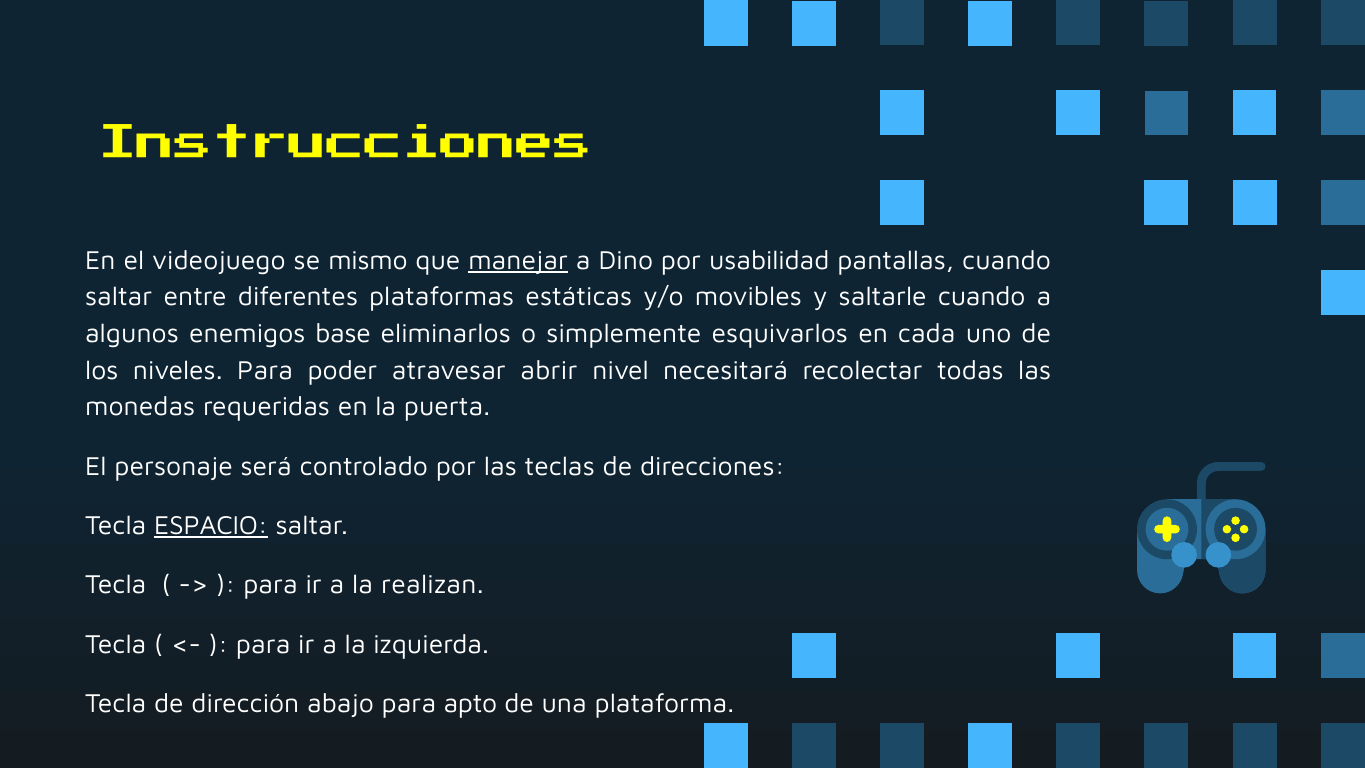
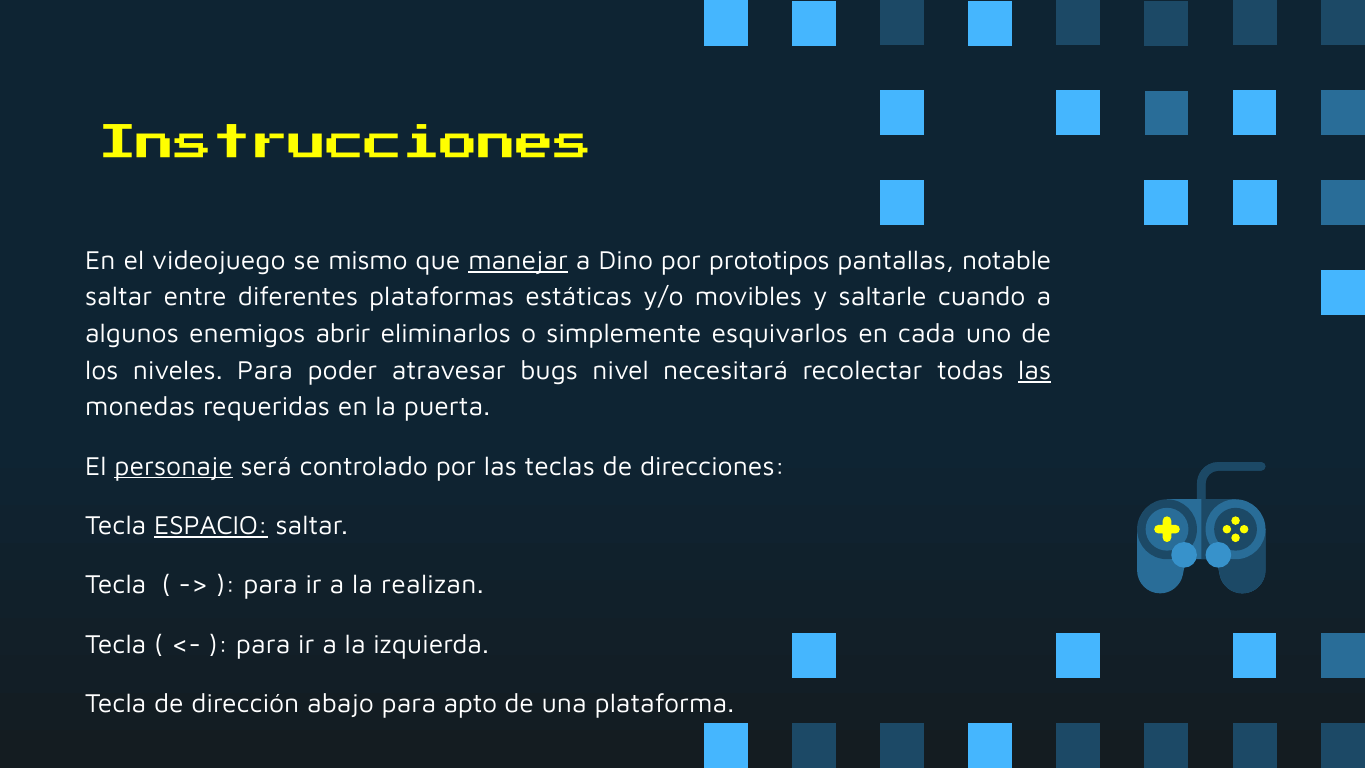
usabilidad: usabilidad -> prototipos (769, 260)
pantallas cuando: cuando -> notable (1007, 260)
base: base -> abrir (343, 334)
abrir: abrir -> bugs (549, 370)
las underline: none -> present (1035, 370)
personaje underline: none -> present (174, 466)
